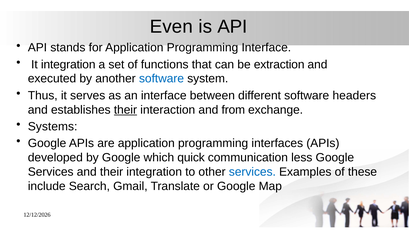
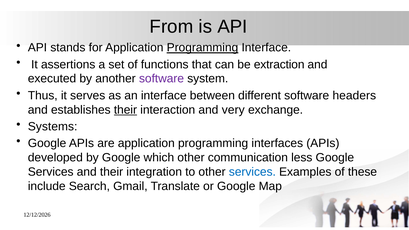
Even: Even -> From (171, 27)
Programming underline: none -> present (202, 48)
It integration: integration -> assertions (68, 64)
software colour: blue -> purple (162, 79)
from: from -> very (233, 110)
which quick: quick -> other (191, 158)
